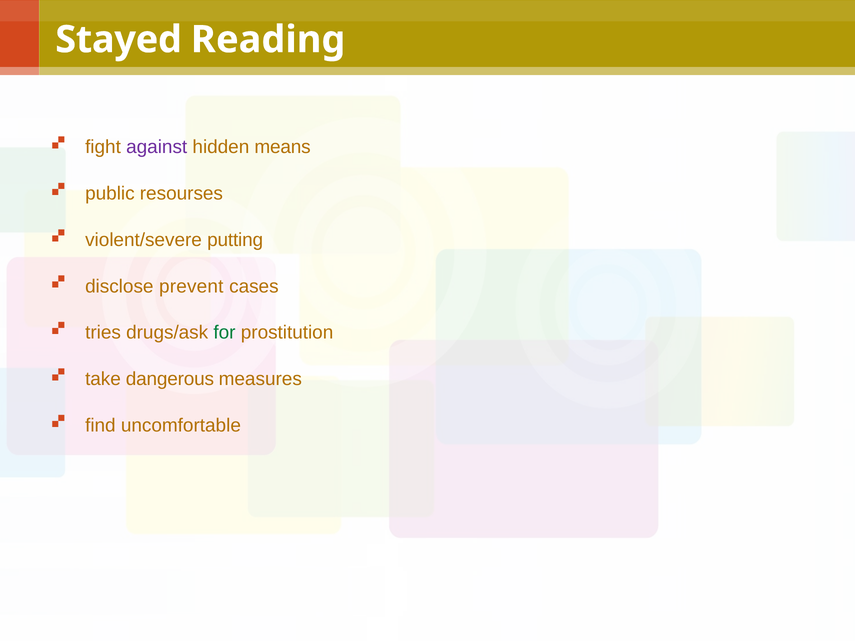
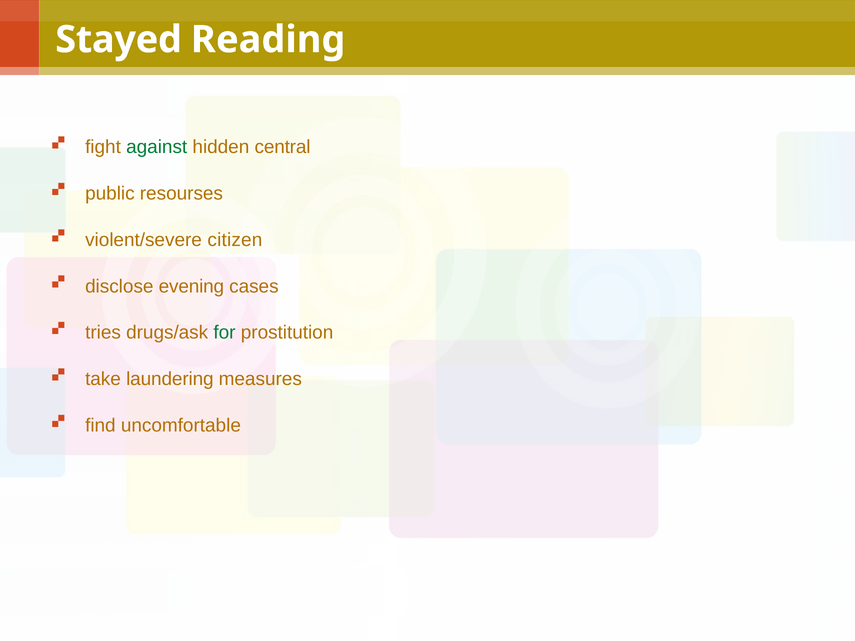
against colour: purple -> green (157, 147)
means: means -> central (283, 147)
putting: putting -> citizen (235, 240)
prevent: prevent -> evening (191, 286)
dangerous: dangerous -> laundering (170, 379)
